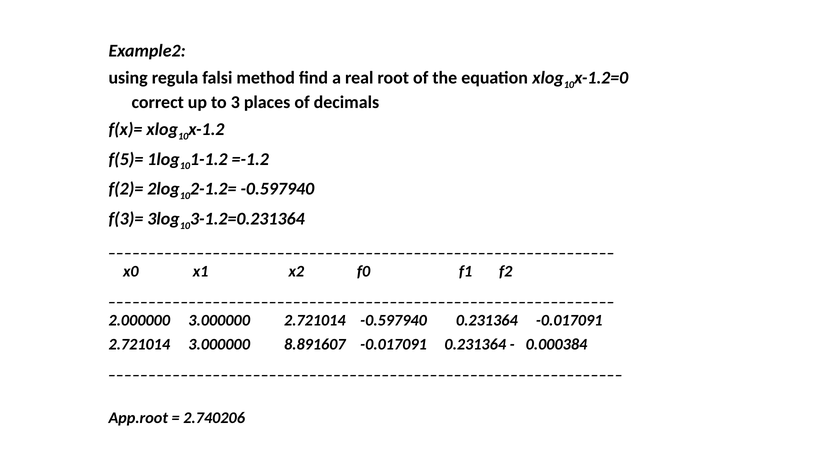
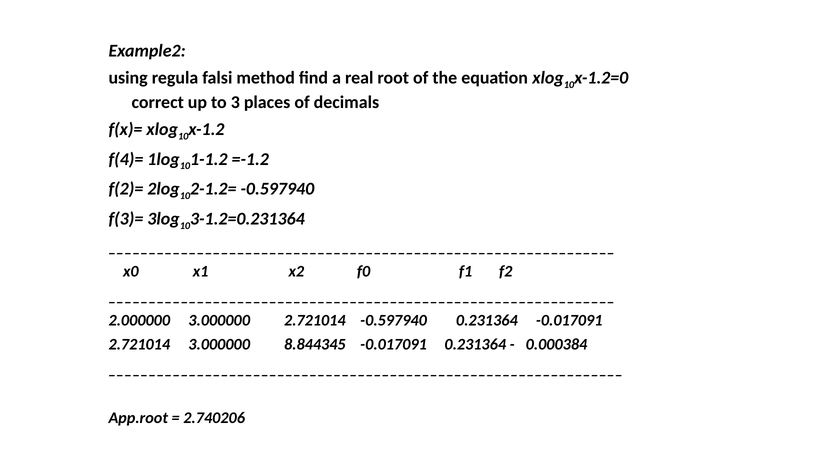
f(5)=: f(5)= -> f(4)= (126, 159)
8.891607: 8.891607 -> 8.844345 (315, 344)
